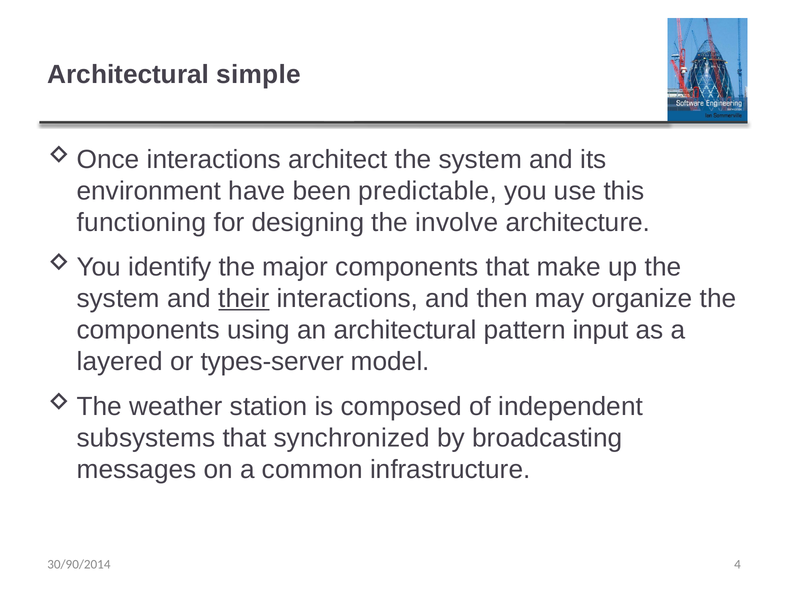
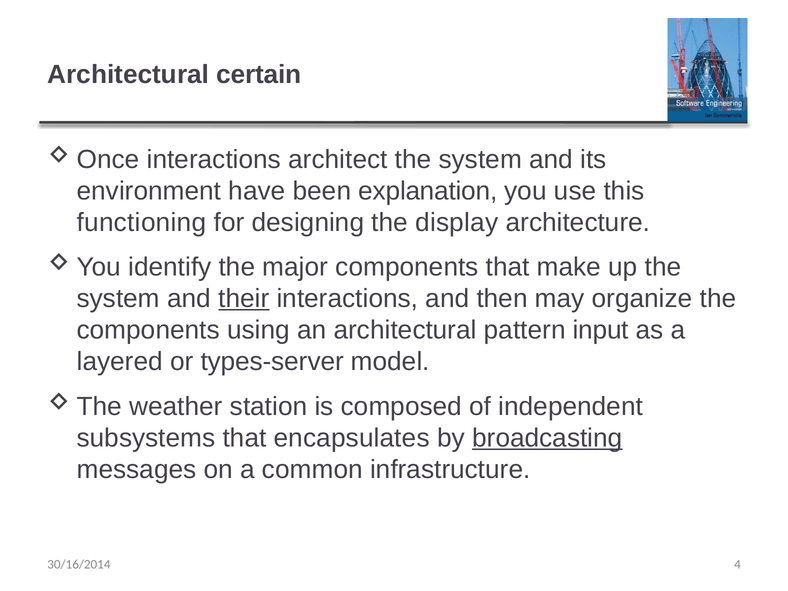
simple: simple -> certain (259, 75)
predictable: predictable -> explanation (428, 191)
involve: involve -> display (457, 222)
synchronized: synchronized -> encapsulates (352, 438)
broadcasting underline: none -> present (547, 438)
30/90/2014: 30/90/2014 -> 30/16/2014 (79, 564)
